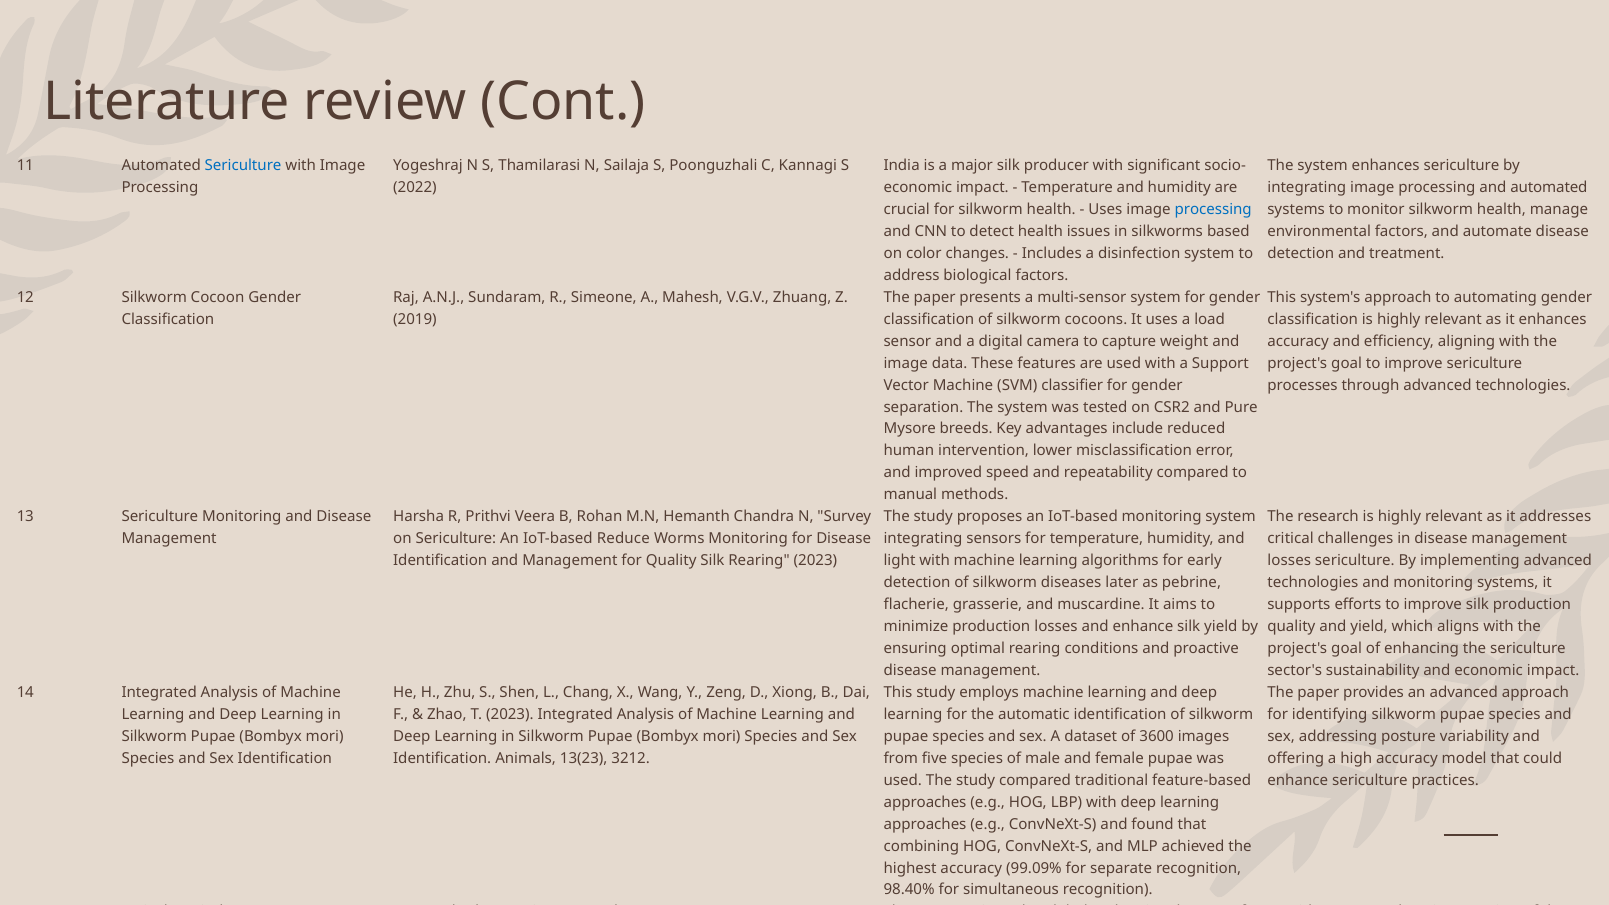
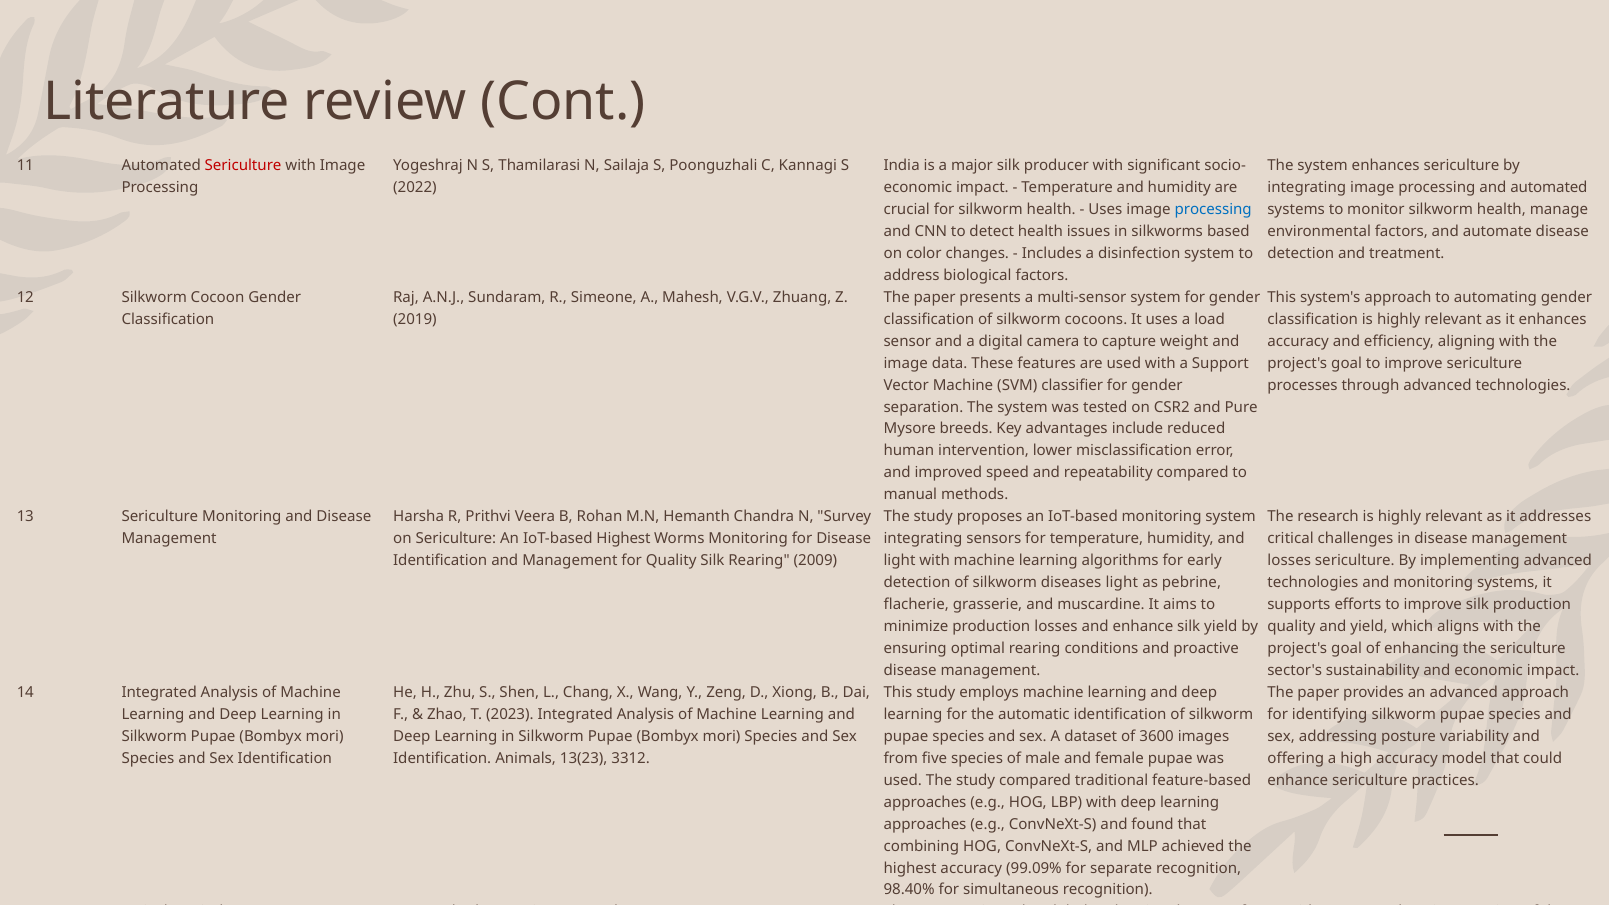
Sericulture colour: blue -> red (243, 166)
IoT-based Reduce: Reduce -> Highest (623, 539)
Rearing 2023: 2023 -> 2009 (815, 561)
diseases later: later -> light (1122, 583)
3212: 3212 -> 3312 (631, 758)
